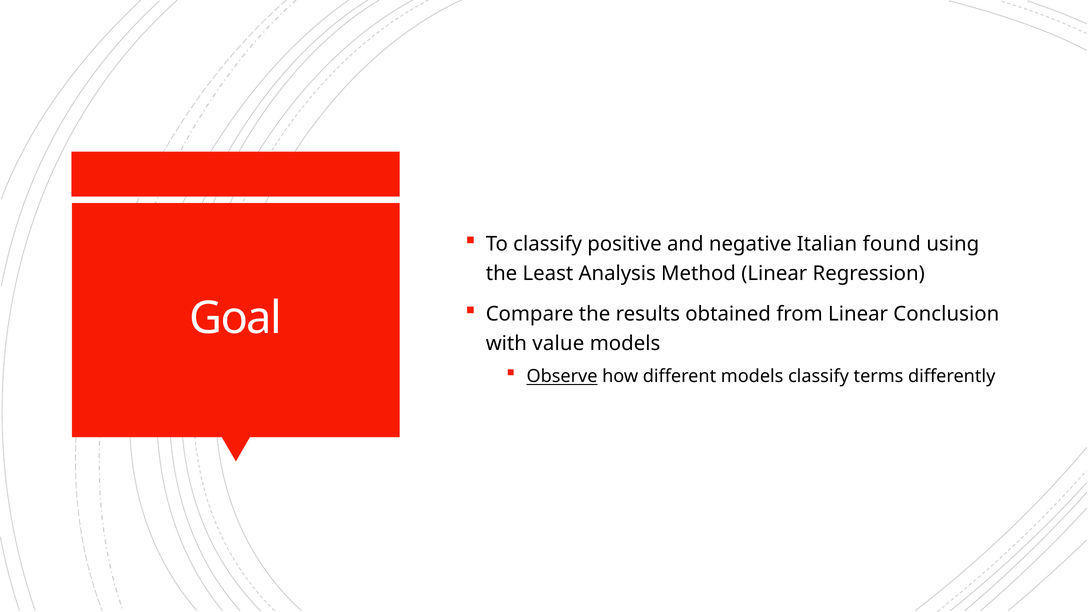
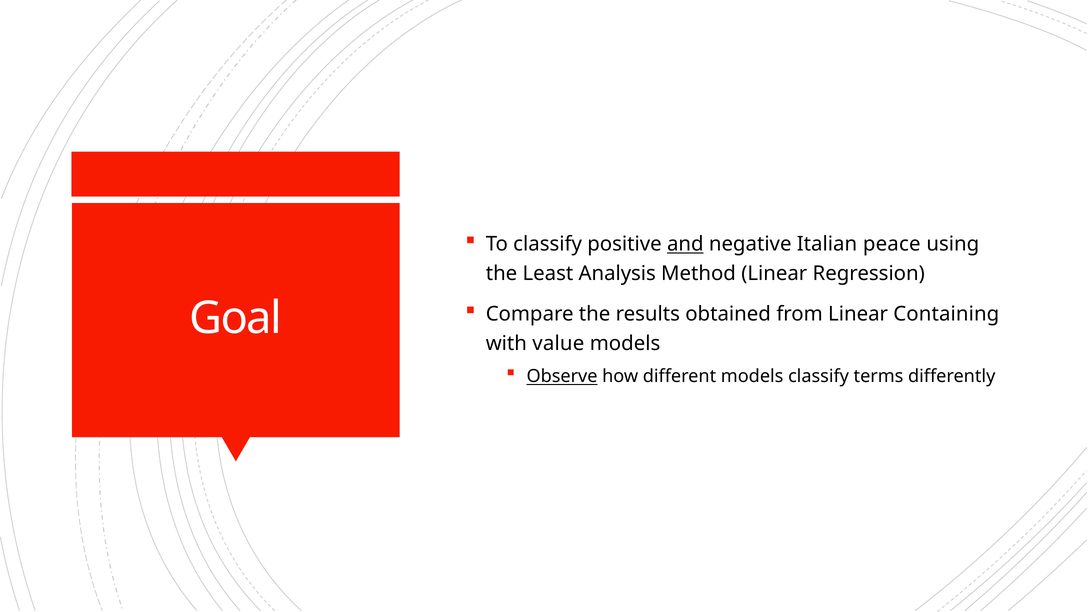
and underline: none -> present (685, 244)
found: found -> peace (892, 244)
Conclusion: Conclusion -> Containing (946, 314)
